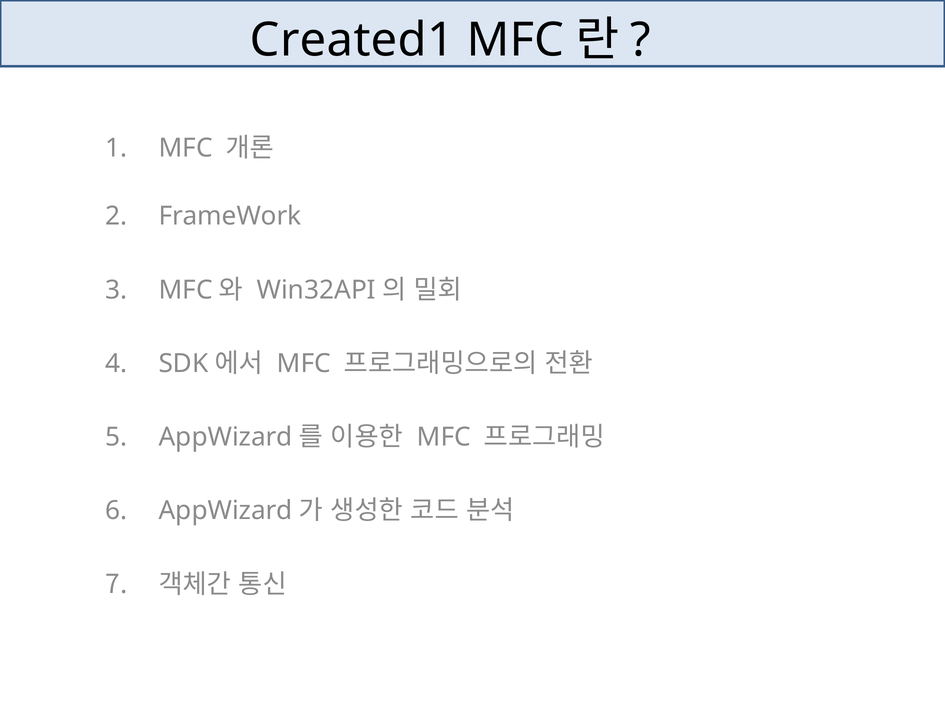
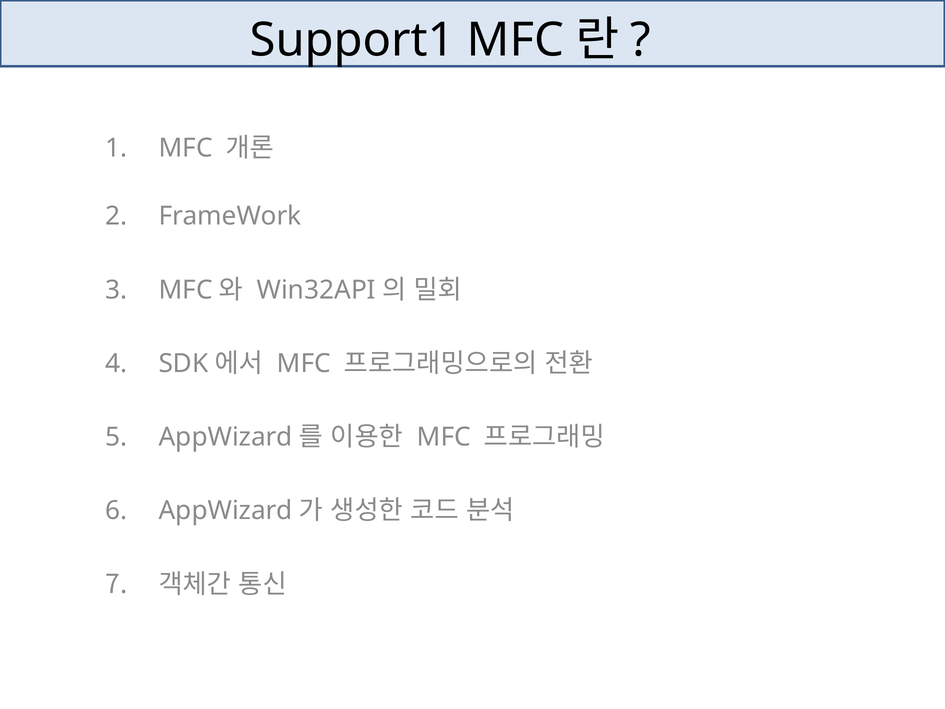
Created1: Created1 -> Support1 (352, 40)
